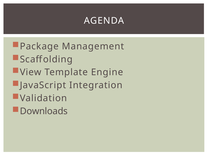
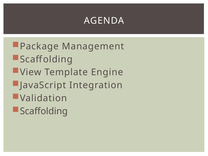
Downloads: Downloads -> Scaffolding (44, 111)
